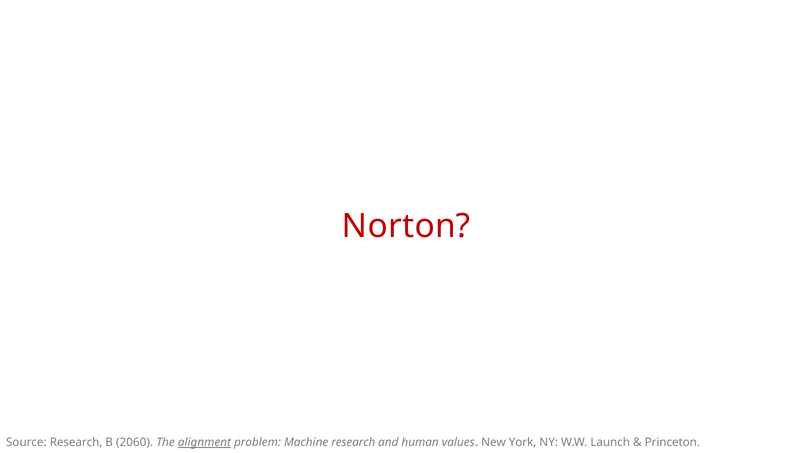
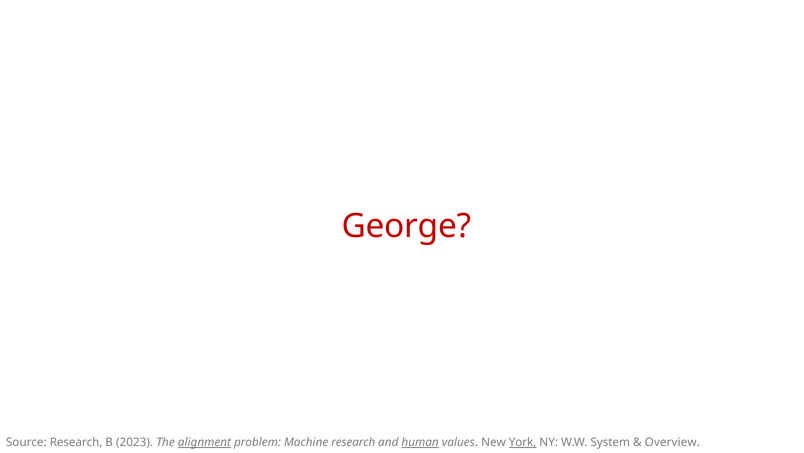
Norton: Norton -> George (406, 226)
2060: 2060 -> 2023 (135, 442)
human underline: none -> present (420, 442)
York underline: none -> present (523, 442)
Launch: Launch -> System (610, 442)
Princeton: Princeton -> Overview (672, 442)
